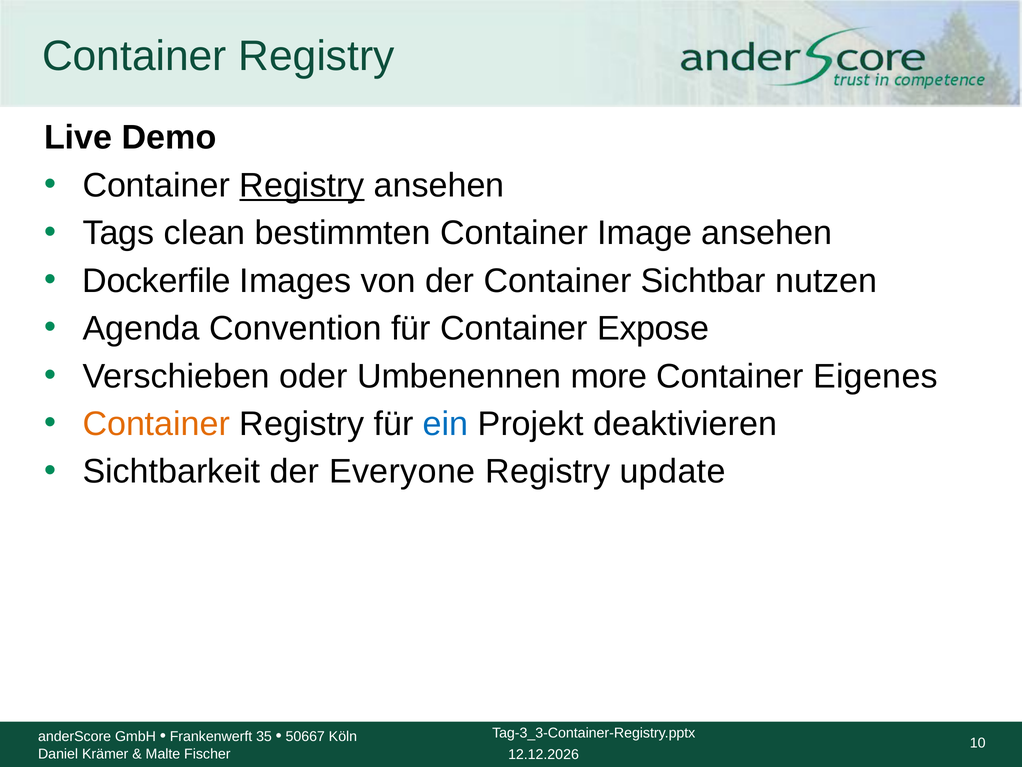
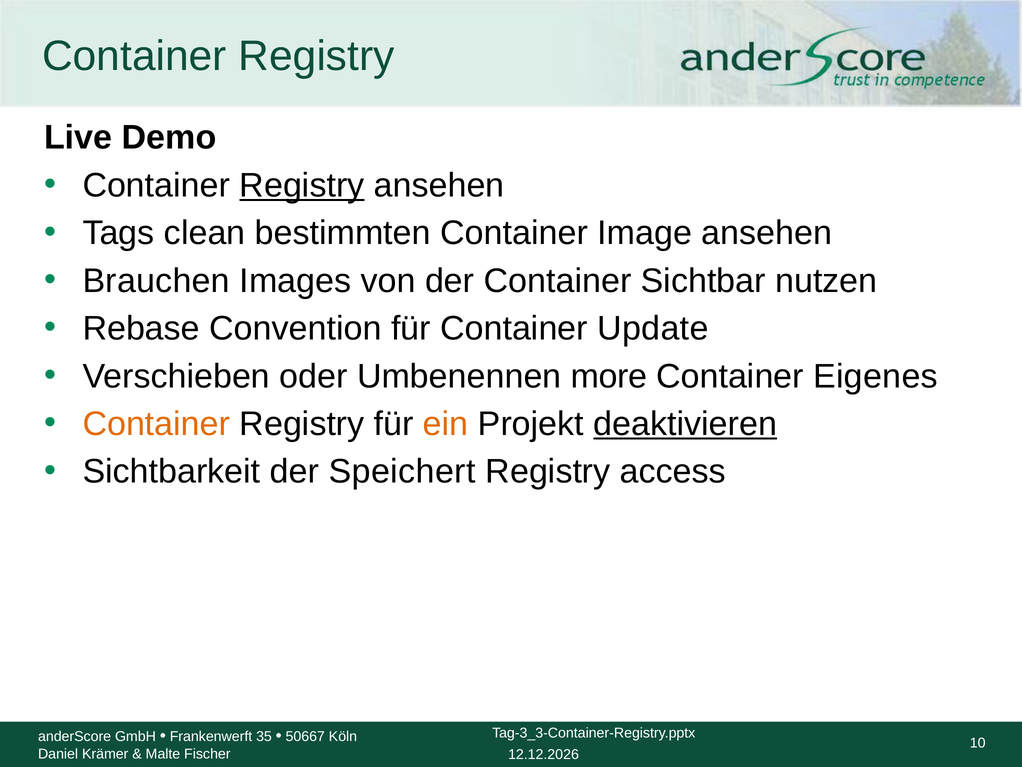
Dockerfile: Dockerfile -> Brauchen (156, 281)
Agenda: Agenda -> Rebase (141, 328)
Expose: Expose -> Update (653, 328)
ein colour: blue -> orange (446, 424)
deaktivieren underline: none -> present (685, 424)
Everyone: Everyone -> Speichert (402, 471)
update: update -> access (673, 471)
